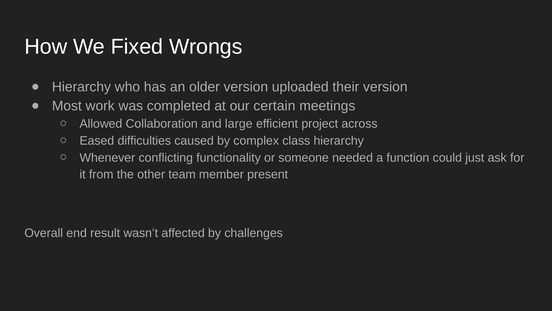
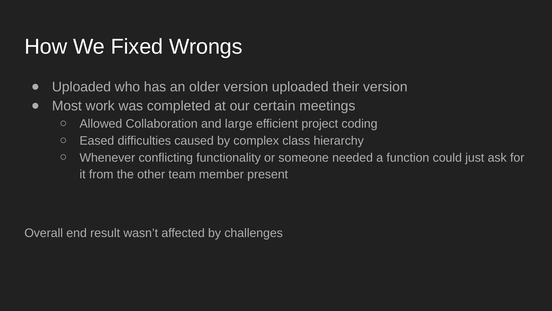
Hierarchy: Hierarchy -> Uploaded (81, 87)
across: across -> coding (360, 124)
